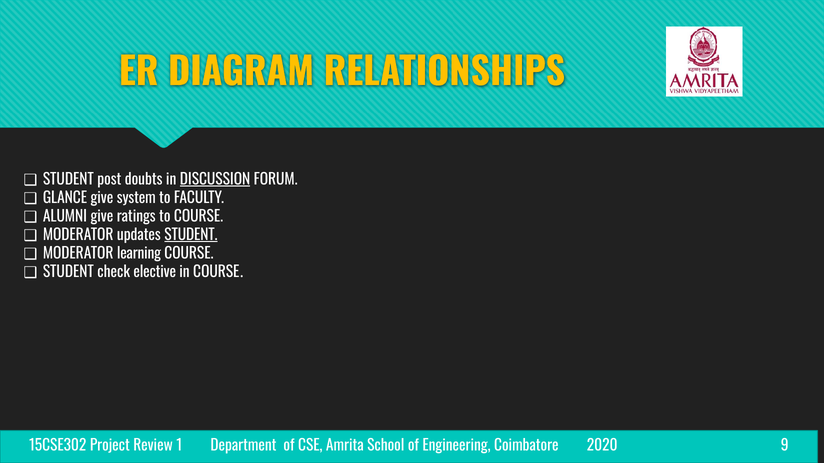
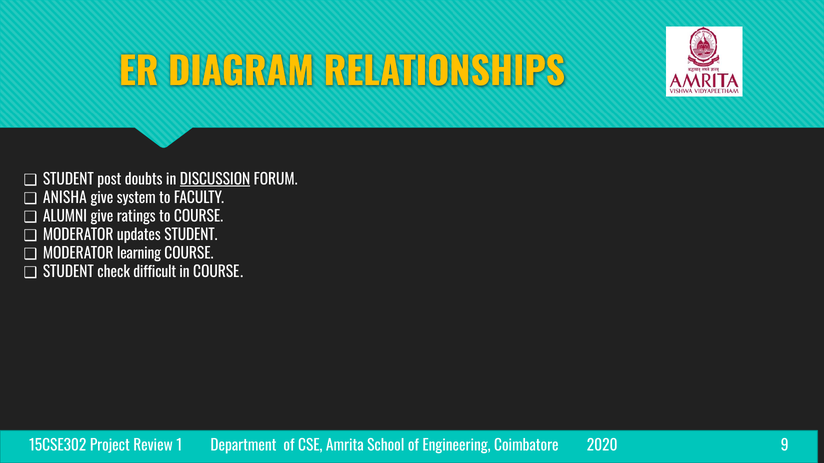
GLANCE: GLANCE -> ANISHA (65, 198)
STUDENT underline: present -> none (191, 235)
elective: elective -> difficult (155, 272)
